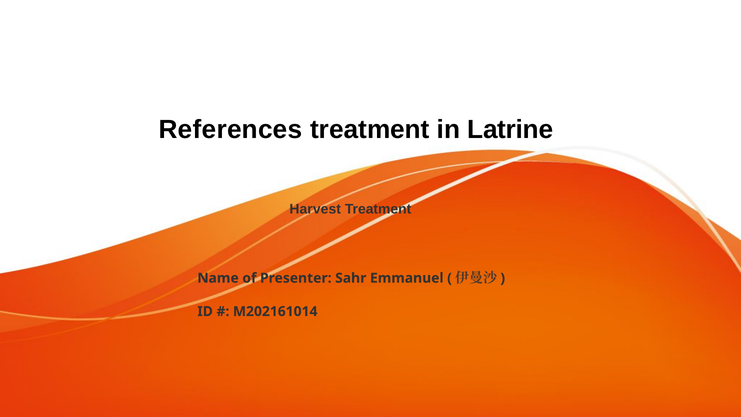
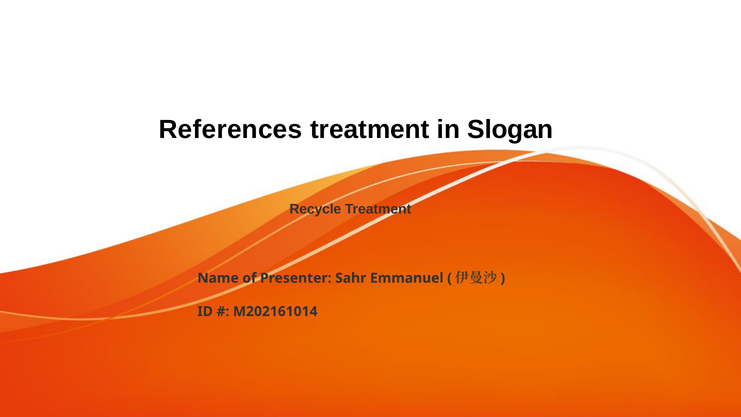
Latrine: Latrine -> Slogan (510, 130)
Harvest: Harvest -> Recycle (315, 209)
